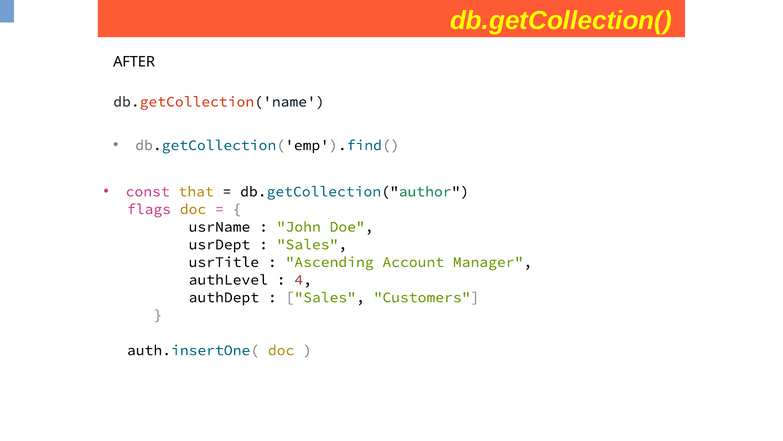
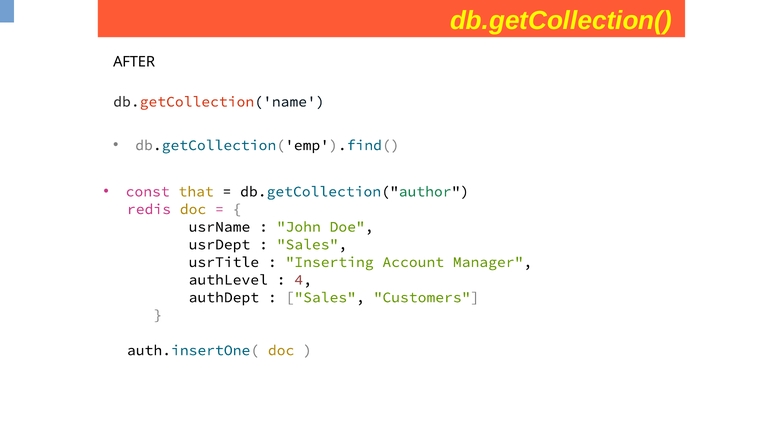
flags: flags -> redis (149, 209)
Ascending: Ascending -> Inserting (330, 262)
